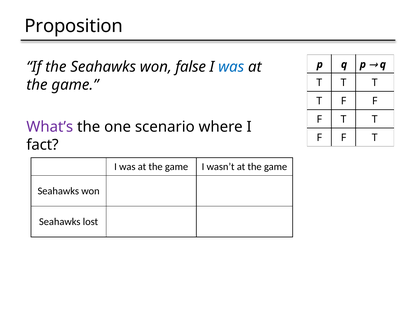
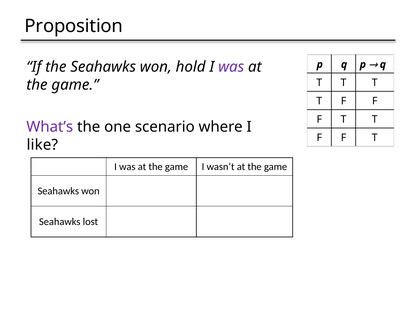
false: false -> hold (191, 67)
was colour: blue -> purple (231, 67)
fact: fact -> like (42, 145)
